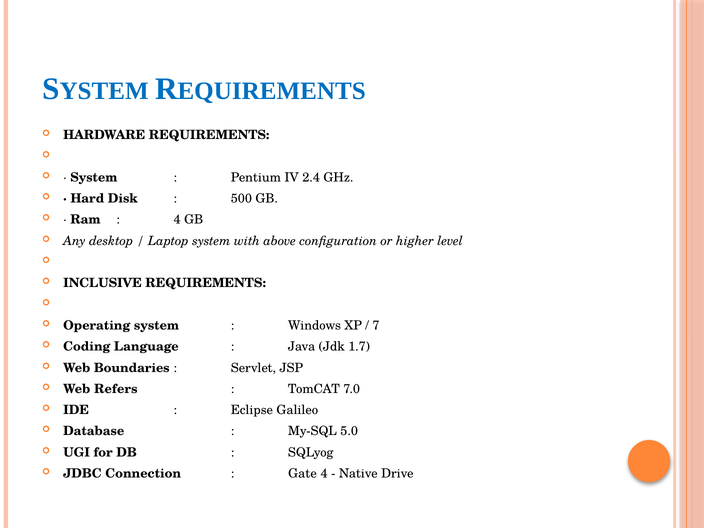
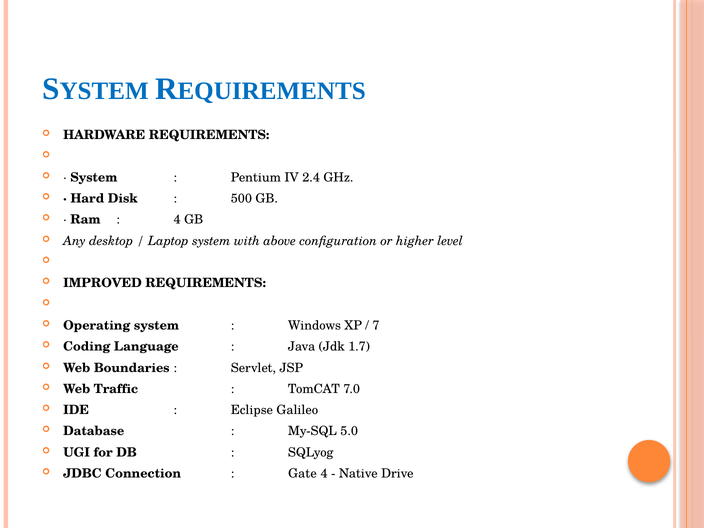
INCLUSIVE: INCLUSIVE -> IMPROVED (102, 283)
Refers: Refers -> Traffic (116, 389)
